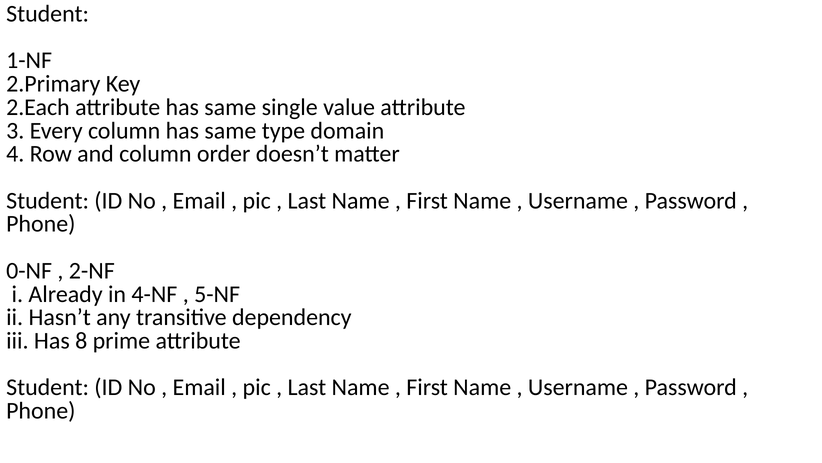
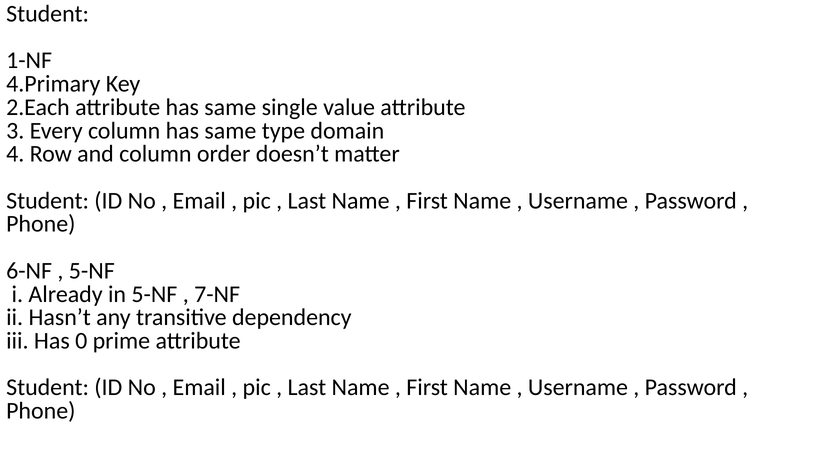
2.Primary: 2.Primary -> 4.Primary (53, 84)
0-NF: 0-NF -> 6-NF (29, 270)
2-NF: 2-NF -> 5-NF (92, 270)
in 4-NF: 4-NF -> 5-NF (154, 294)
5-NF: 5-NF -> 7-NF (217, 294)
8: 8 -> 0 (81, 340)
